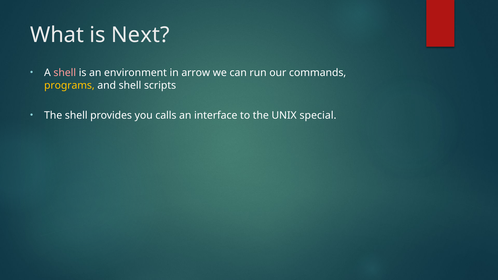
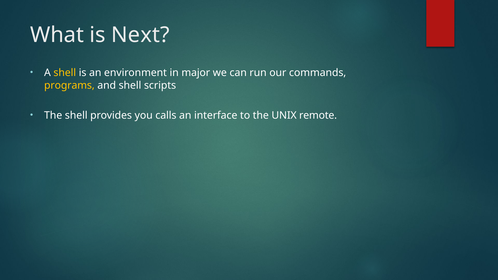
shell colour: pink -> yellow (65, 73)
arrow: arrow -> major (196, 73)
special: special -> remote (318, 116)
